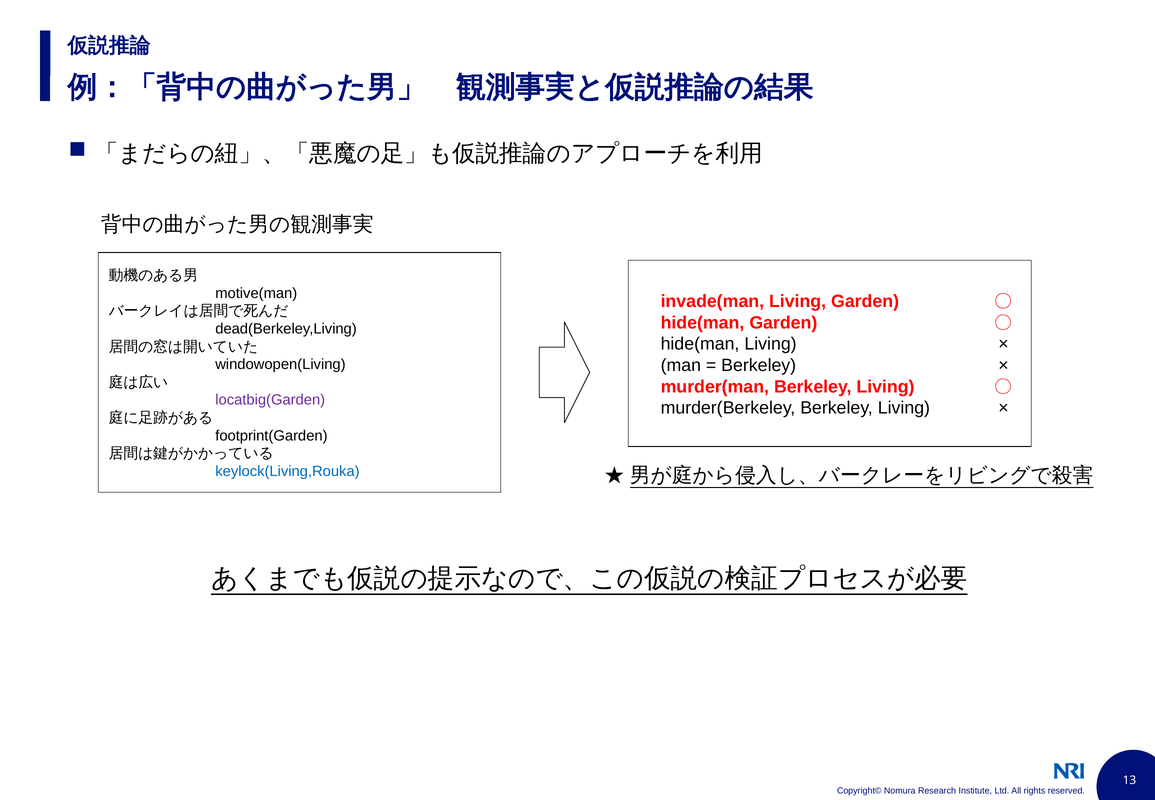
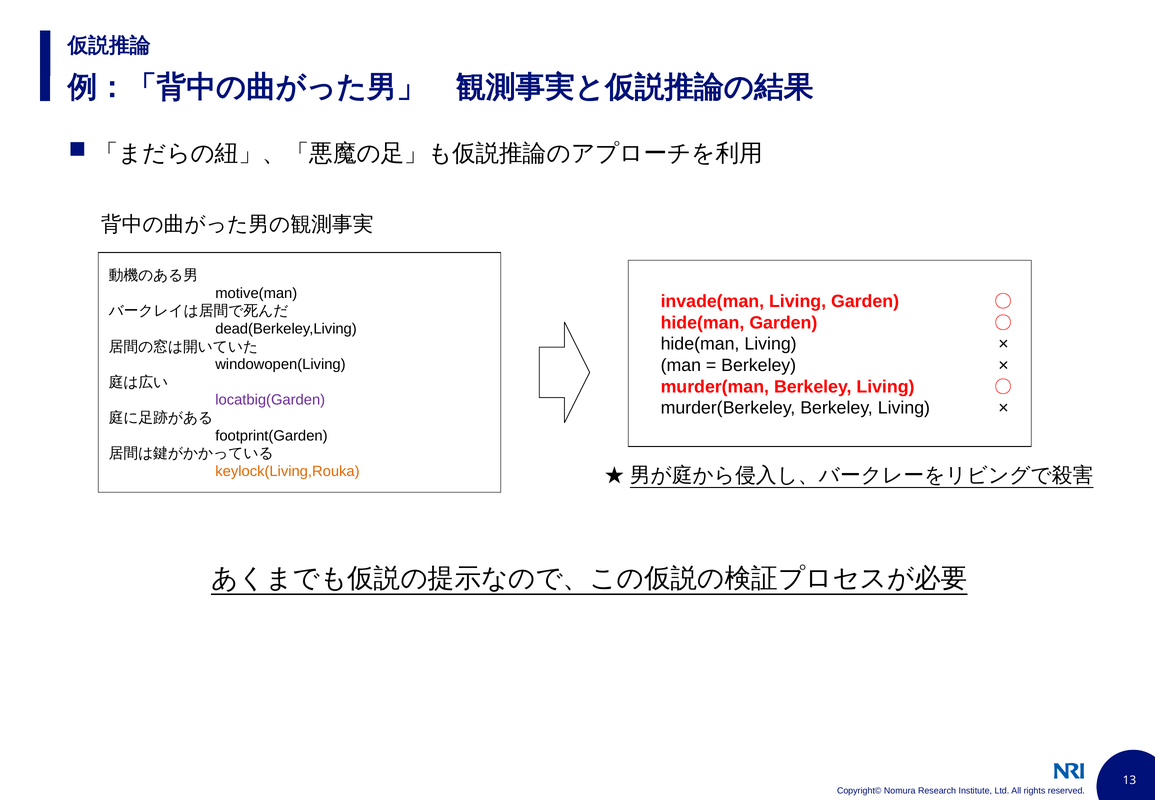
keylock(Living,Rouka colour: blue -> orange (287, 471)
